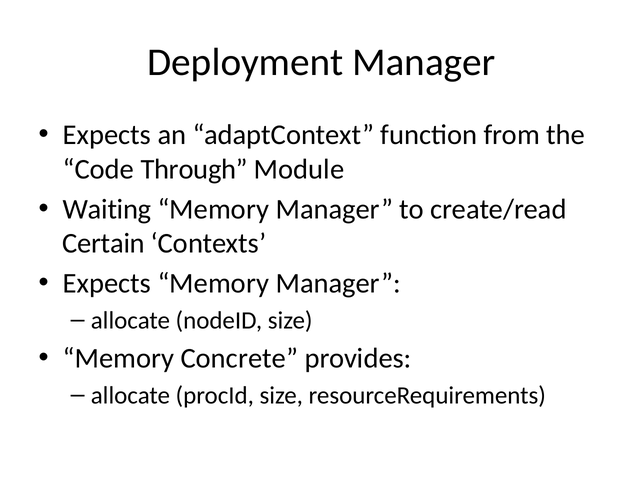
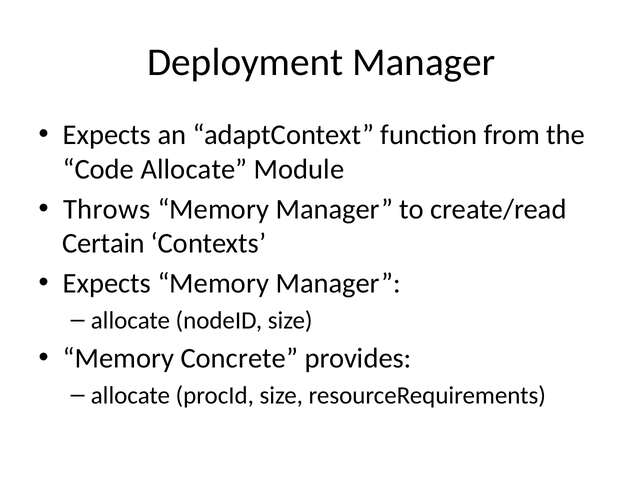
Code Through: Through -> Allocate (194, 169)
Waiting: Waiting -> Throws (107, 209)
